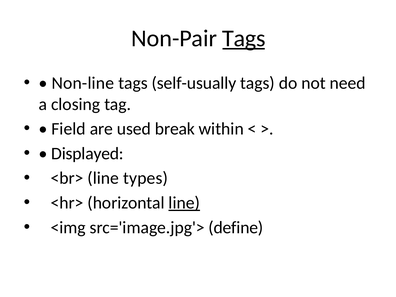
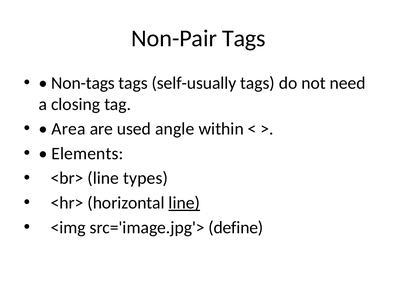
Tags underline: present -> none (244, 38)
Non-line: Non-line -> Non-tags (83, 83)
Field: Field -> Area (68, 129)
break: break -> angle (175, 129)
Displayed: Displayed -> Elements (87, 153)
